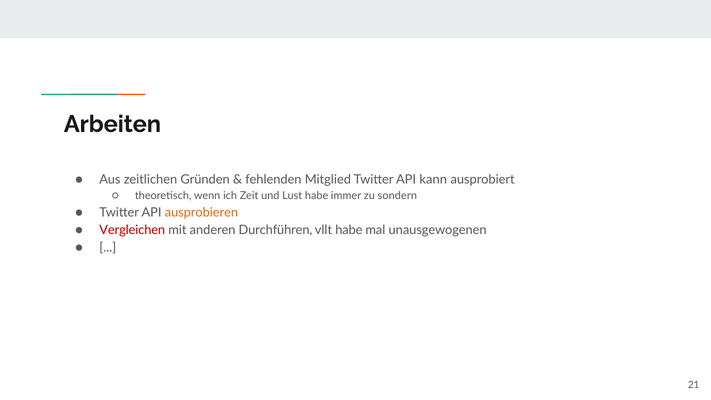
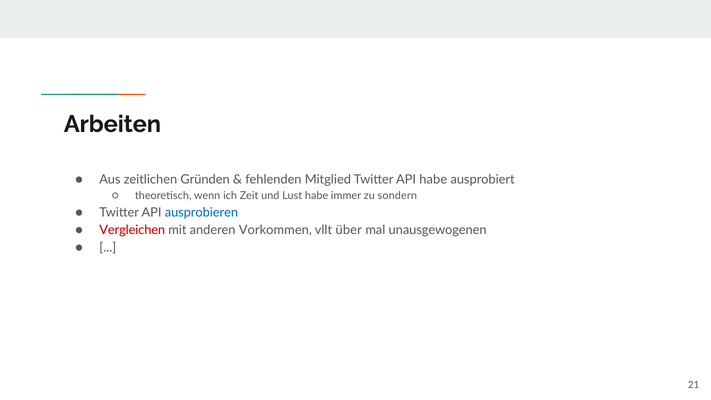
API kann: kann -> habe (433, 180)
ausprobieren colour: orange -> blue (201, 212)
Durchführen: Durchführen -> Vorkommen (275, 230)
vllt habe: habe -> über (349, 230)
